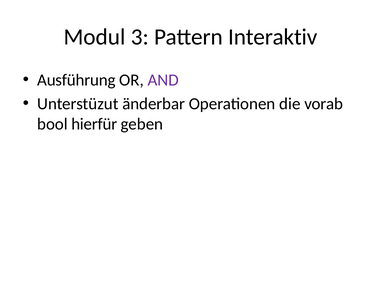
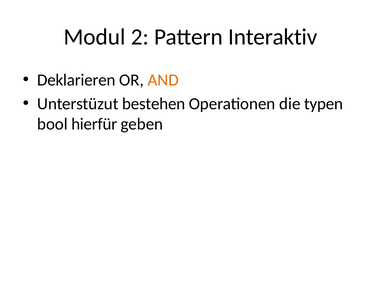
3: 3 -> 2 (140, 37)
Ausführung: Ausführung -> Deklarieren (76, 80)
AND colour: purple -> orange (163, 80)
änderbar: änderbar -> bestehen (154, 104)
vorab: vorab -> typen (324, 104)
